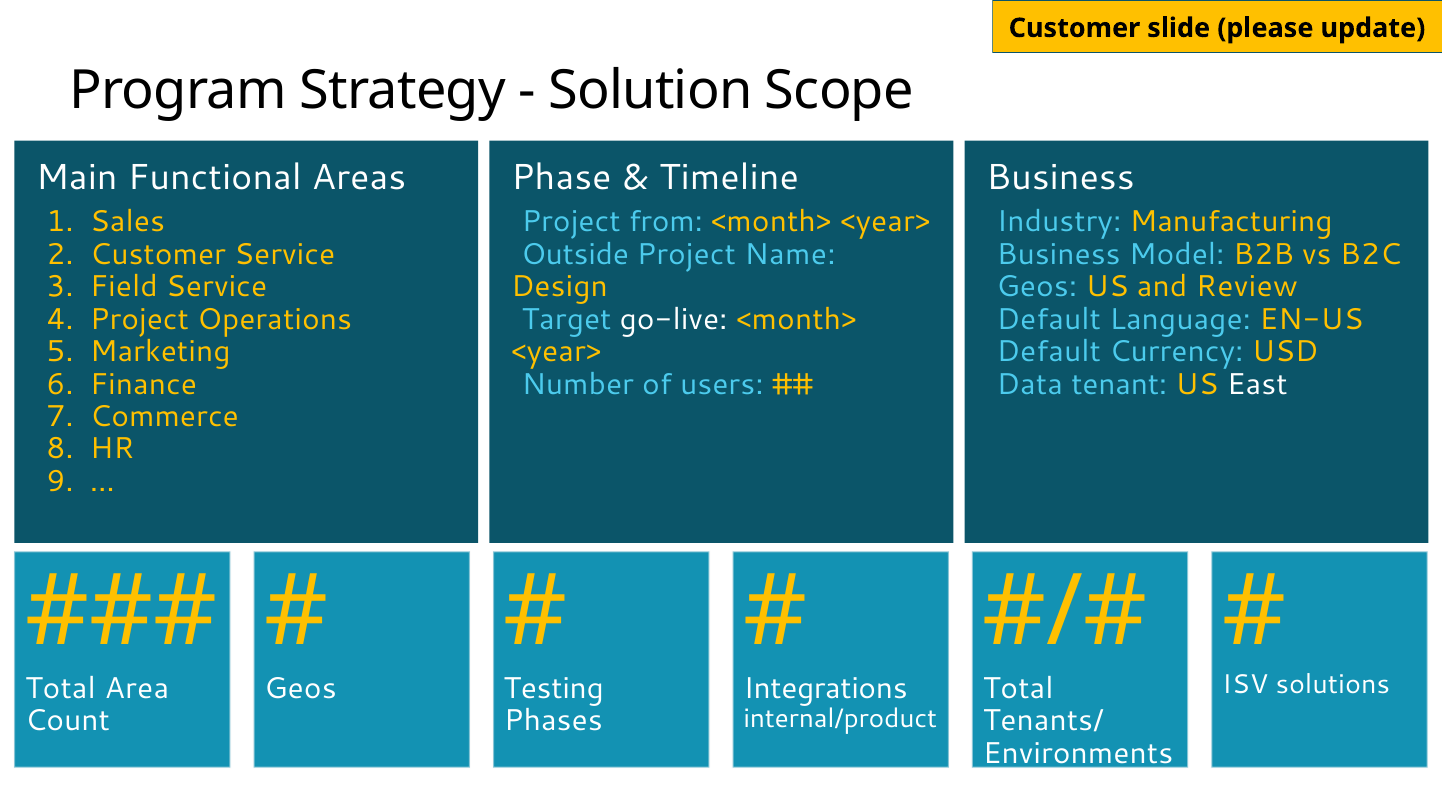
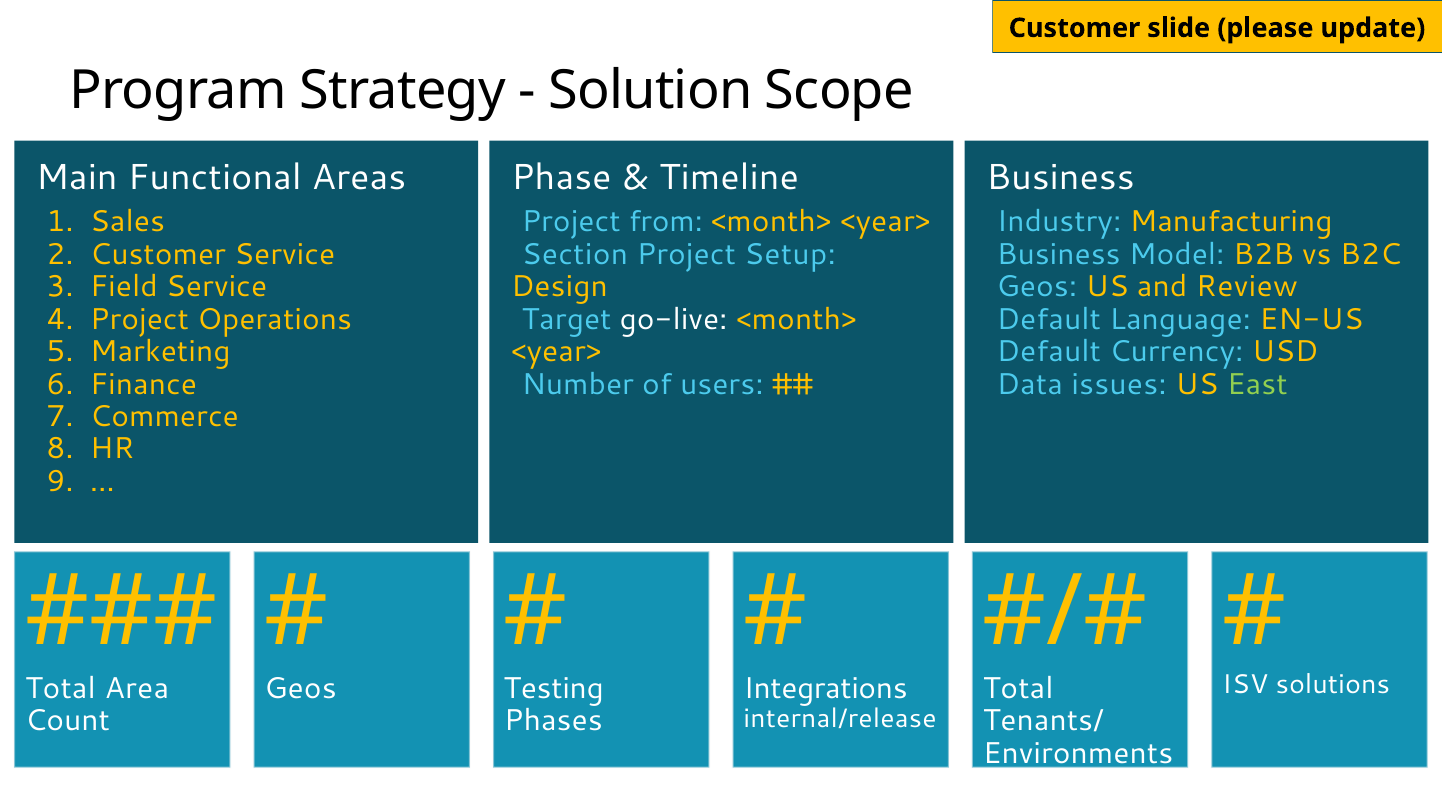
Outside: Outside -> Section (575, 254)
Name: Name -> Setup (790, 254)
tenant: tenant -> issues (1119, 384)
East colour: white -> light green (1257, 384)
internal/product: internal/product -> internal/release (840, 719)
